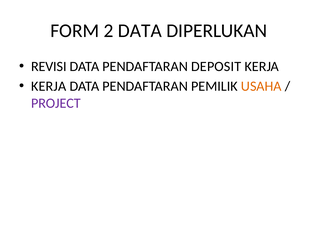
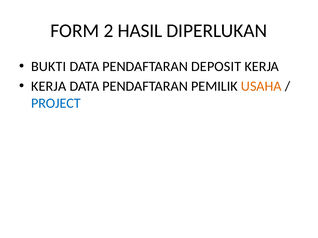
2 DATA: DATA -> HASIL (140, 31)
REVISI: REVISI -> BUKTI (49, 67)
PROJECT colour: purple -> blue (56, 103)
